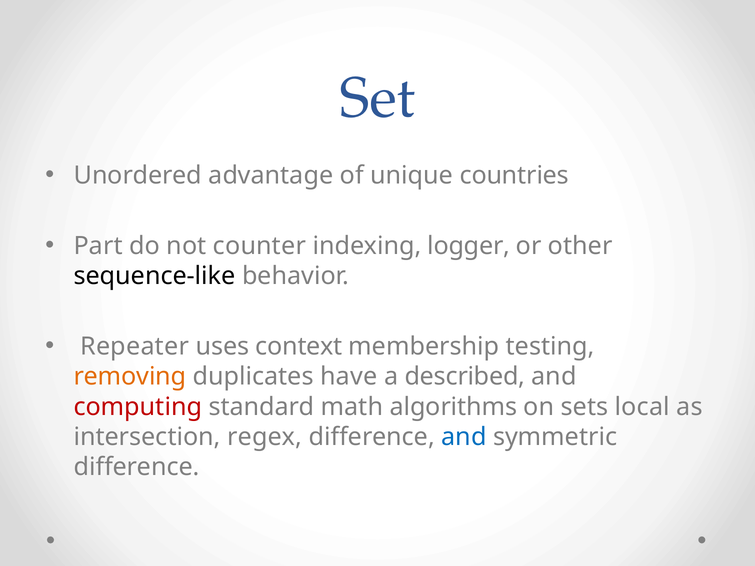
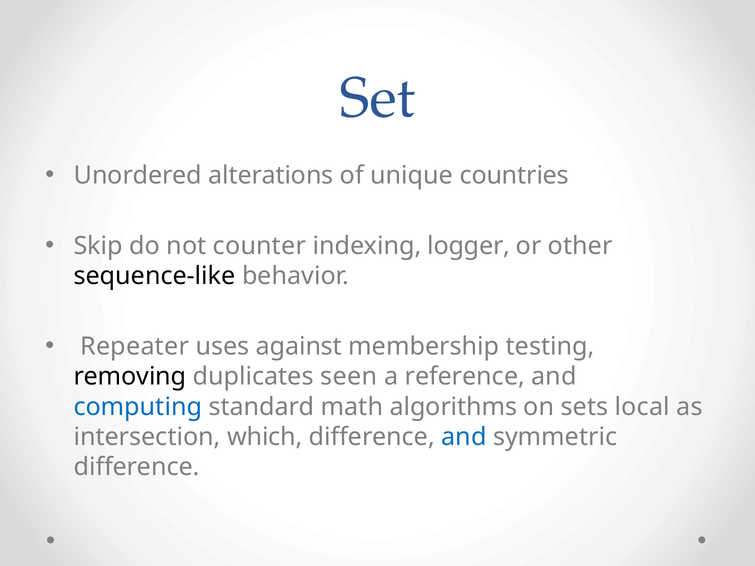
advantage: advantage -> alterations (271, 175)
Part: Part -> Skip (98, 246)
context: context -> against (299, 347)
removing colour: orange -> black (130, 377)
have: have -> seen (349, 377)
described: described -> reference (465, 377)
computing colour: red -> blue (138, 407)
regex: regex -> which (265, 437)
